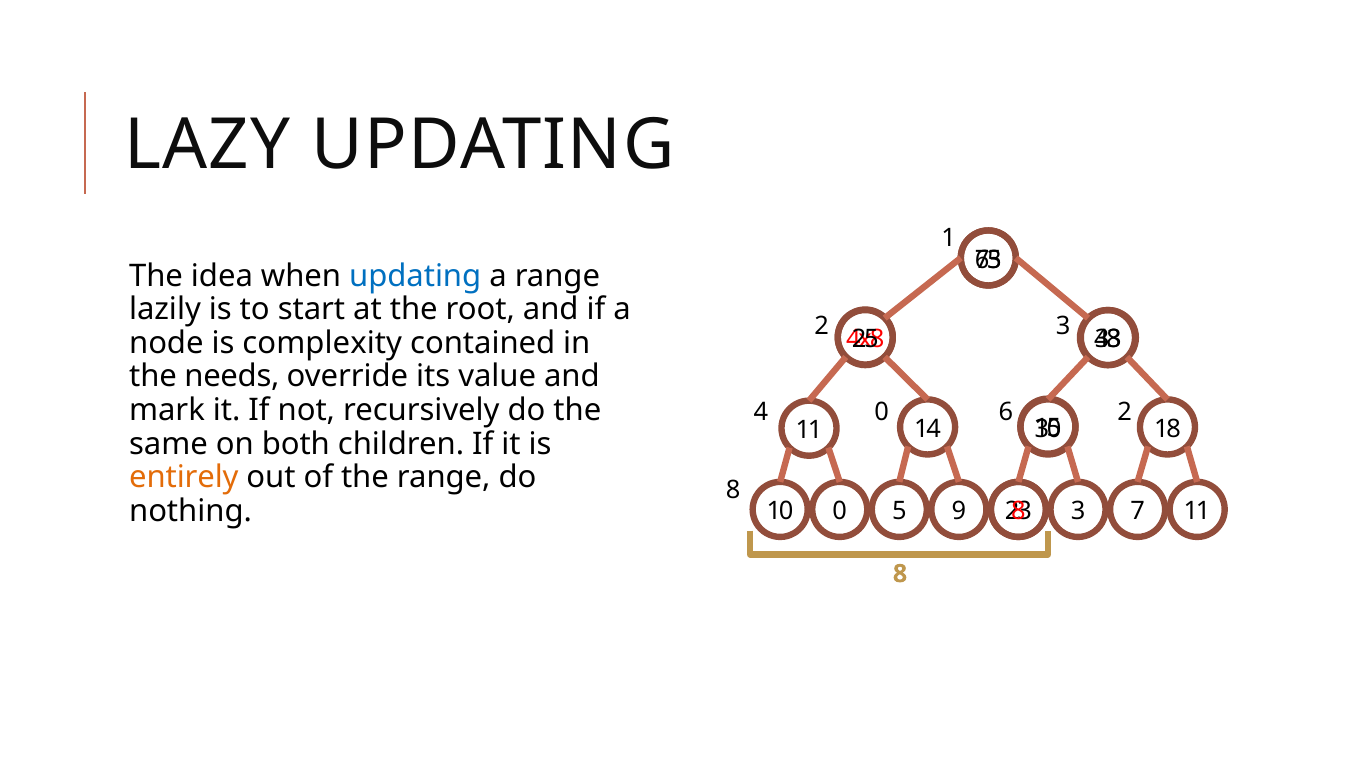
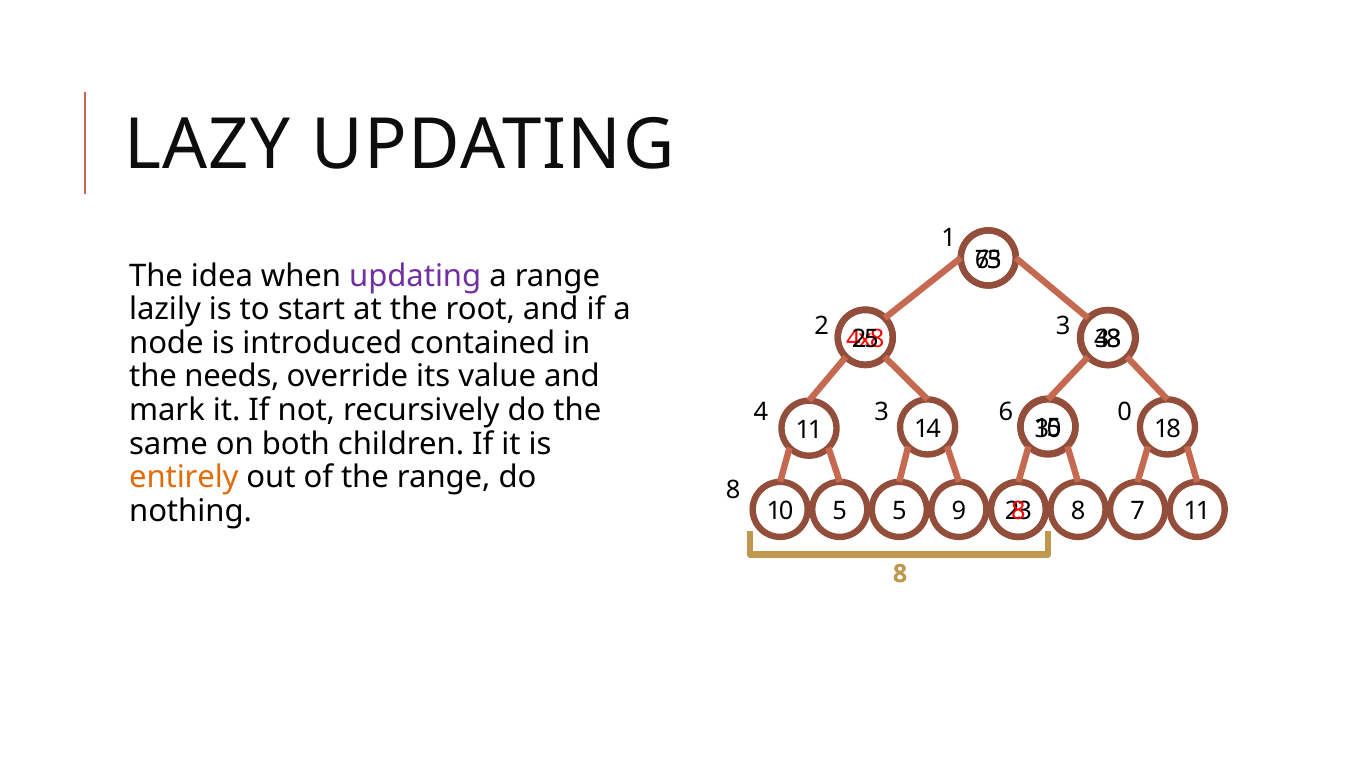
updating colour: blue -> purple (415, 276)
complexity: complexity -> introduced (322, 343)
4 0: 0 -> 3 (882, 412)
6 2: 2 -> 0 (1125, 412)
10 0: 0 -> 5 (840, 511)
9 3: 3 -> 8 (1078, 511)
